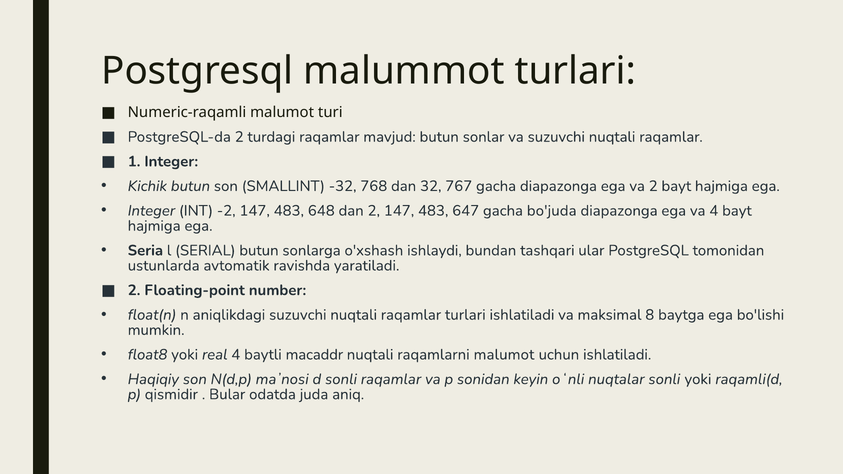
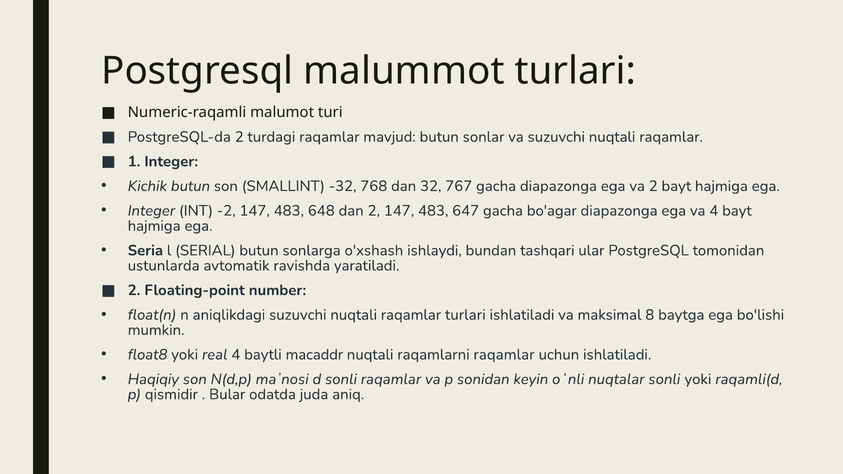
bo'juda: bo'juda -> bo'agar (552, 211)
raqamlarni malumot: malumot -> raqamlar (504, 355)
